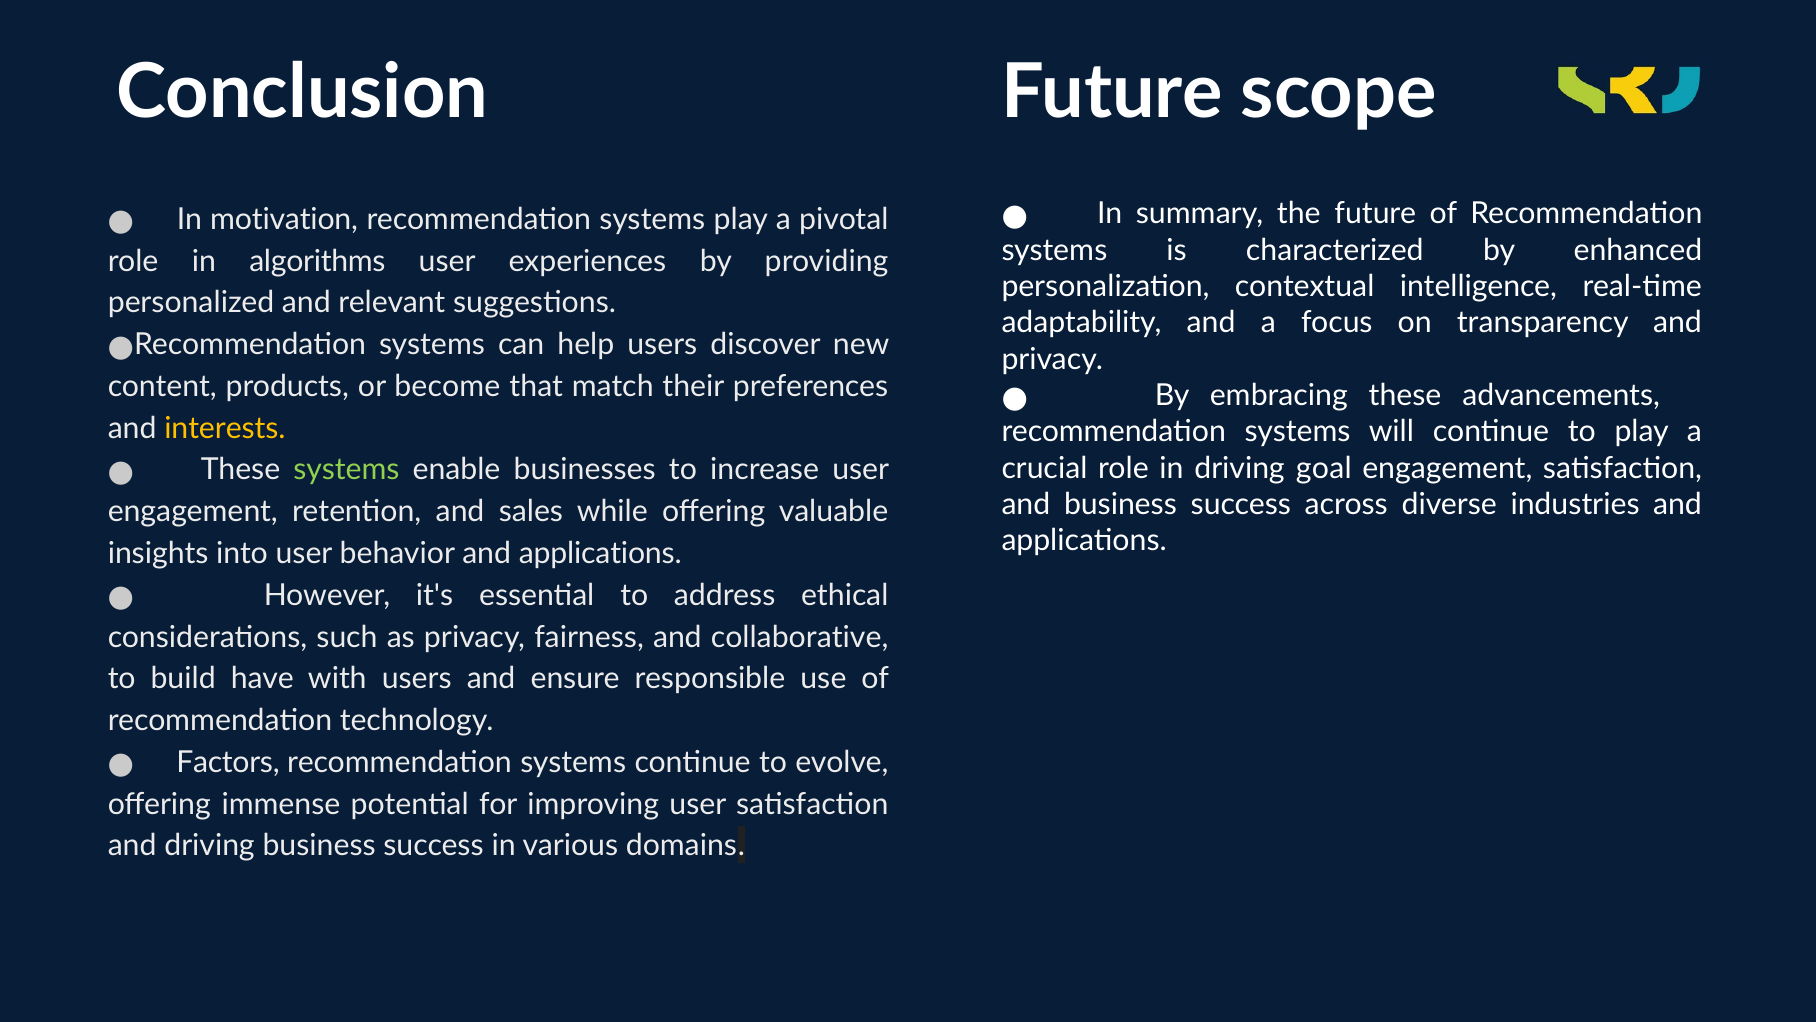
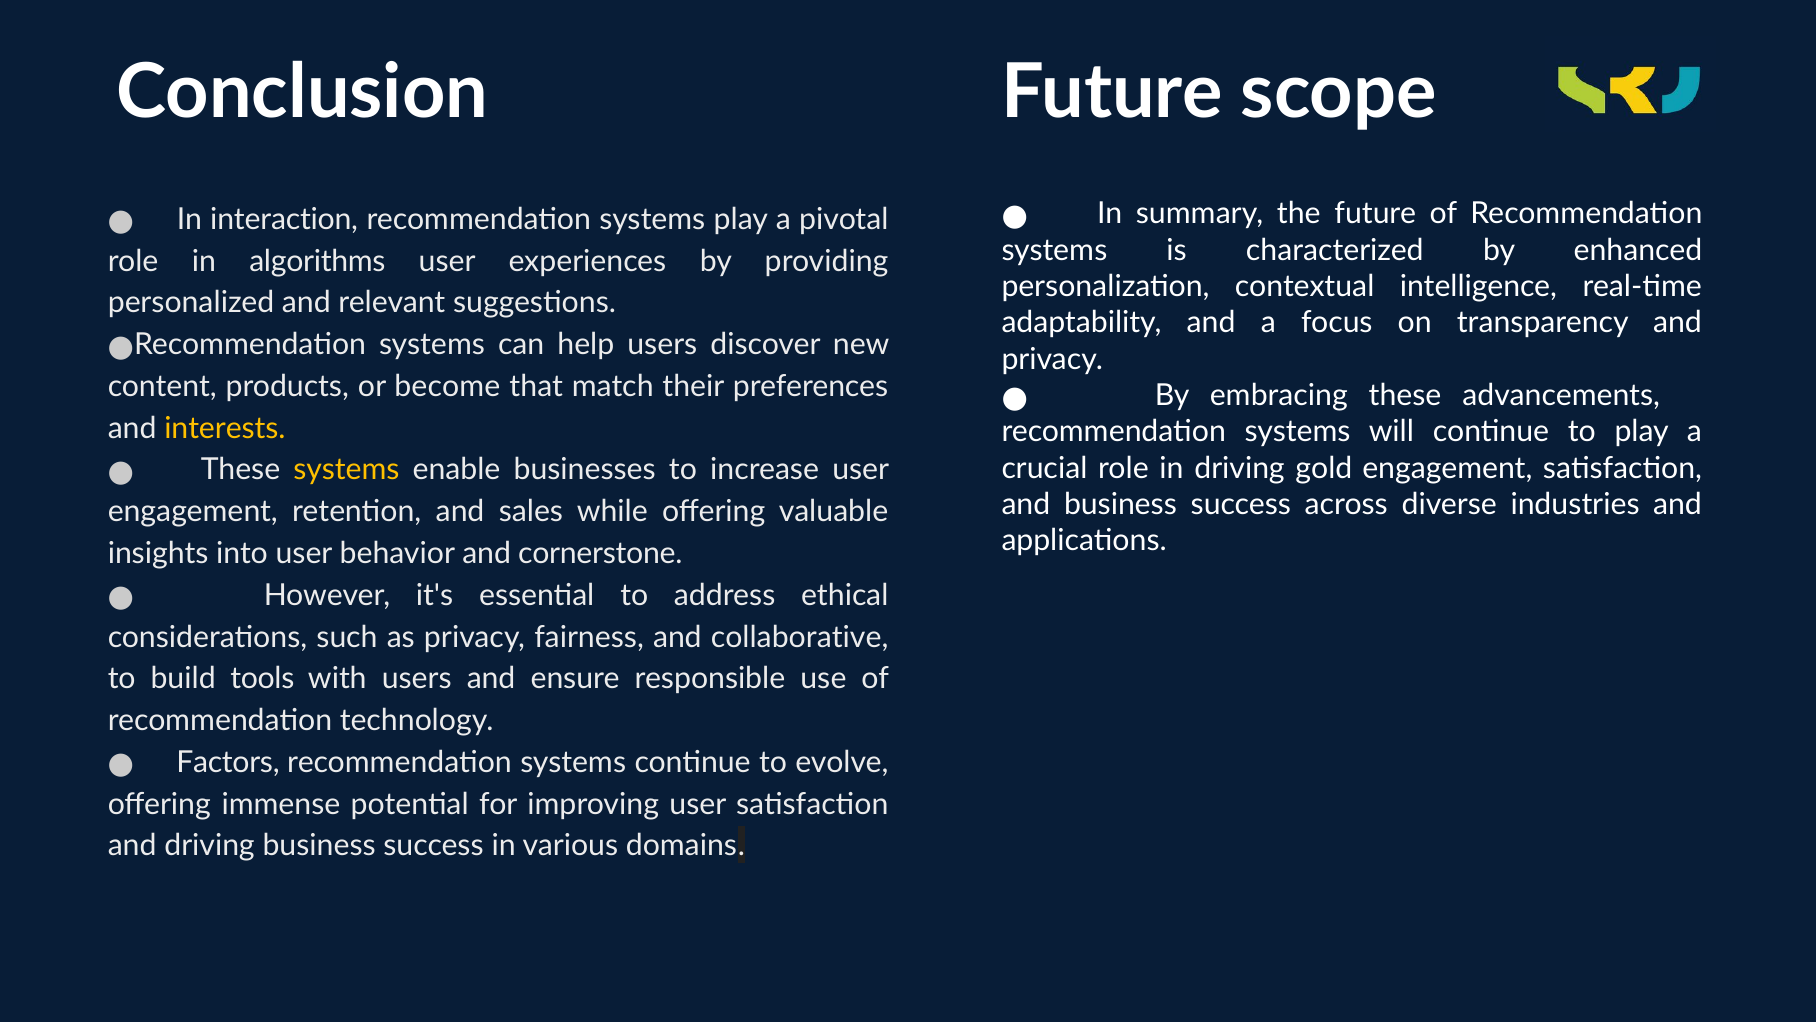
motivation: motivation -> interaction (284, 219)
goal: goal -> gold (1324, 468)
systems colour: light green -> yellow (346, 470)
behavior and applications: applications -> cornerstone (600, 553)
have: have -> tools (262, 679)
